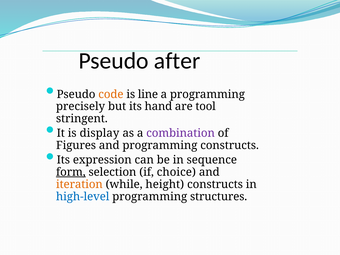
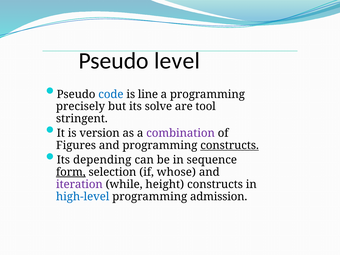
after: after -> level (177, 61)
code colour: orange -> blue (111, 94)
hand: hand -> solve (158, 107)
display: display -> version (100, 133)
constructs underline: none -> present (230, 145)
expression: expression -> depending (102, 160)
choice: choice -> whose (176, 172)
iteration colour: orange -> purple (79, 184)
structures: structures -> admission (219, 197)
